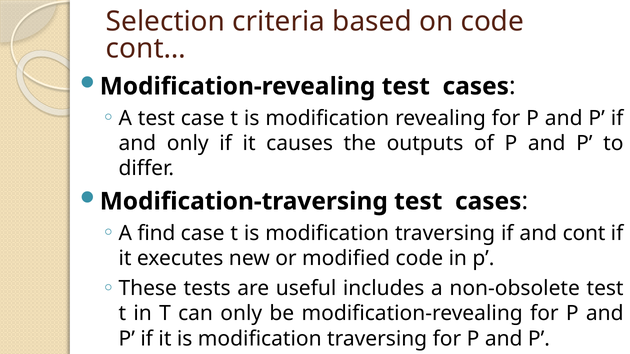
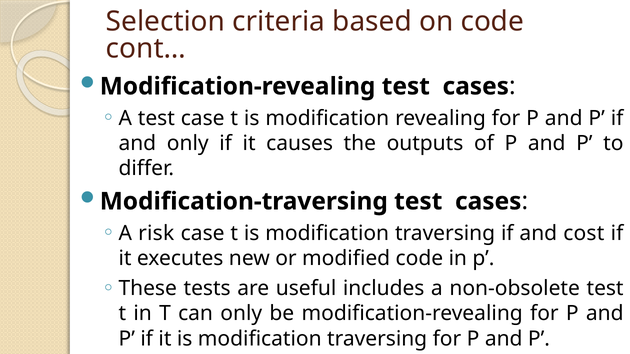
find: find -> risk (156, 233)
cont: cont -> cost (584, 233)
